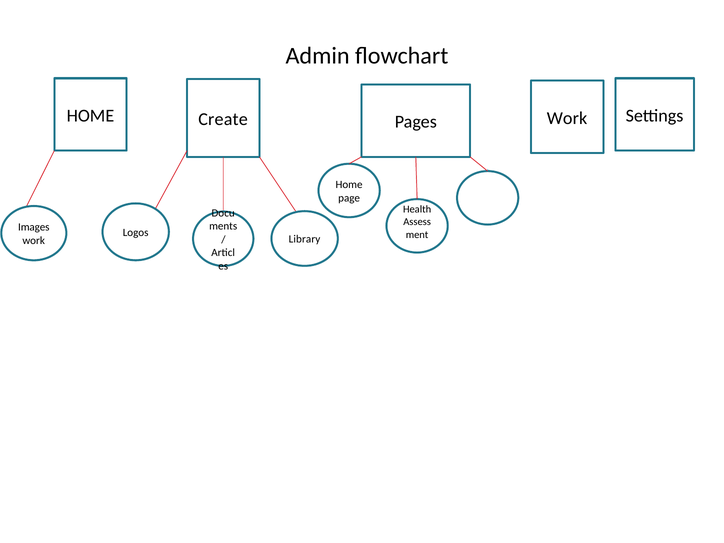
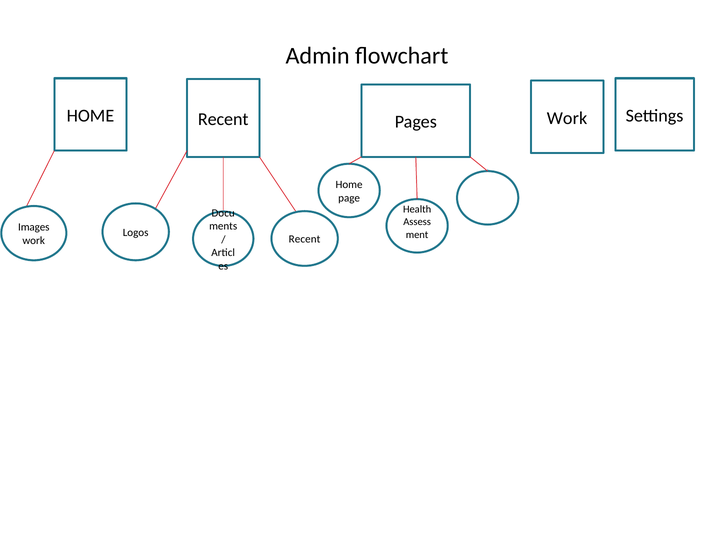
HOME Create: Create -> Recent (223, 119)
Library: Library -> Recent (305, 239)
